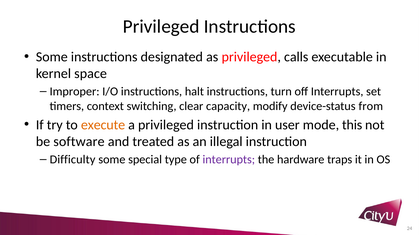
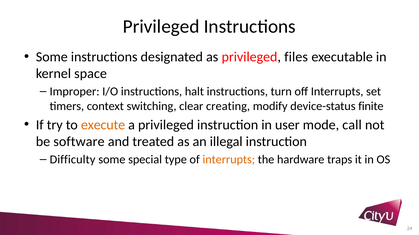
calls: calls -> files (296, 57)
capacity: capacity -> creating (228, 106)
from: from -> finite (371, 106)
this: this -> call (352, 125)
interrupts colour: purple -> orange (229, 160)
